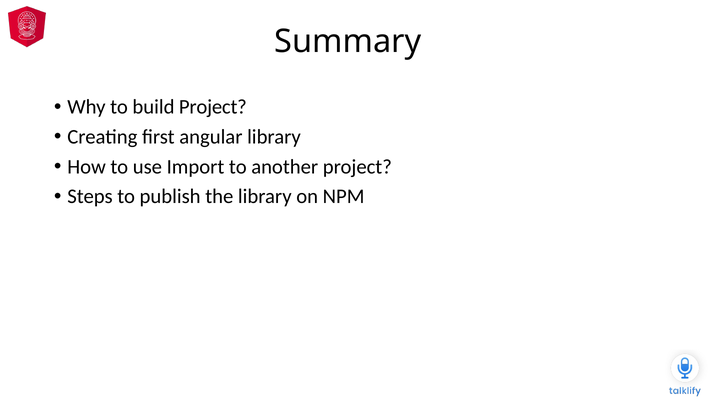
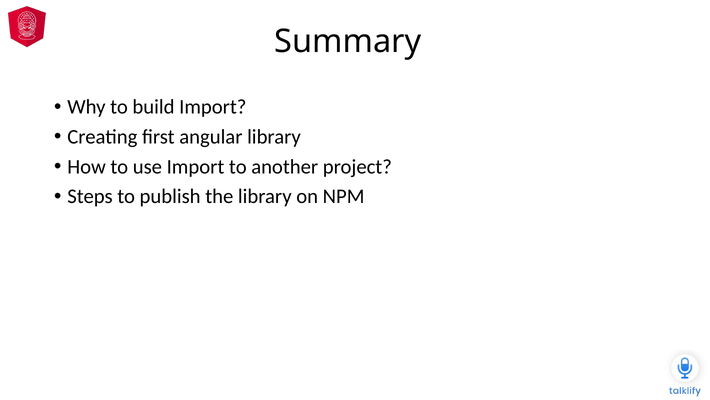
build Project: Project -> Import (213, 107)
